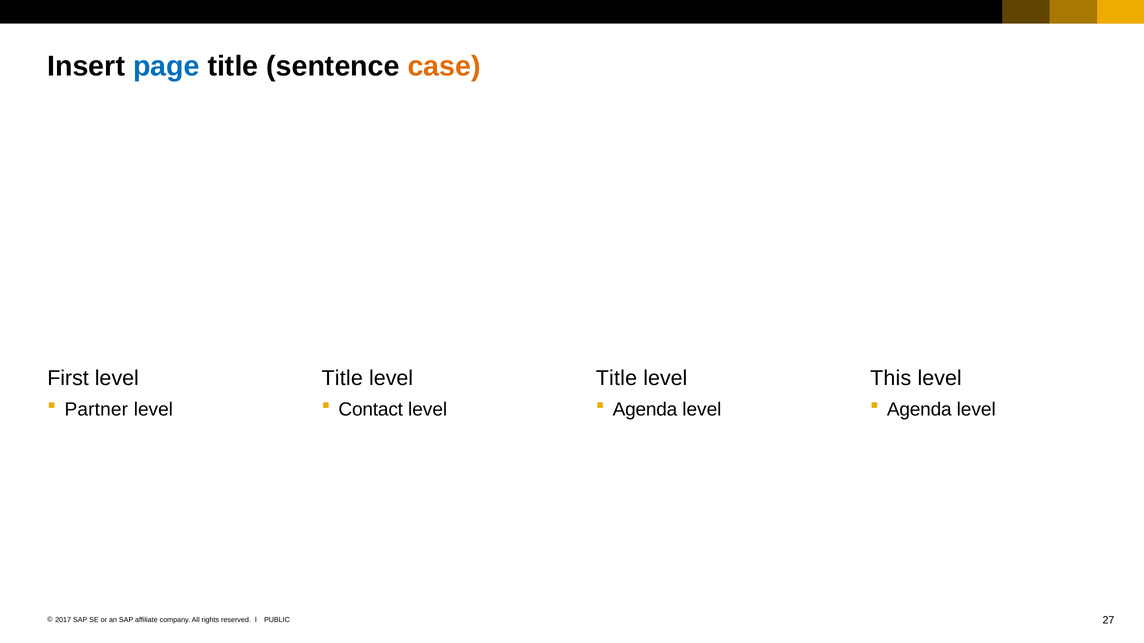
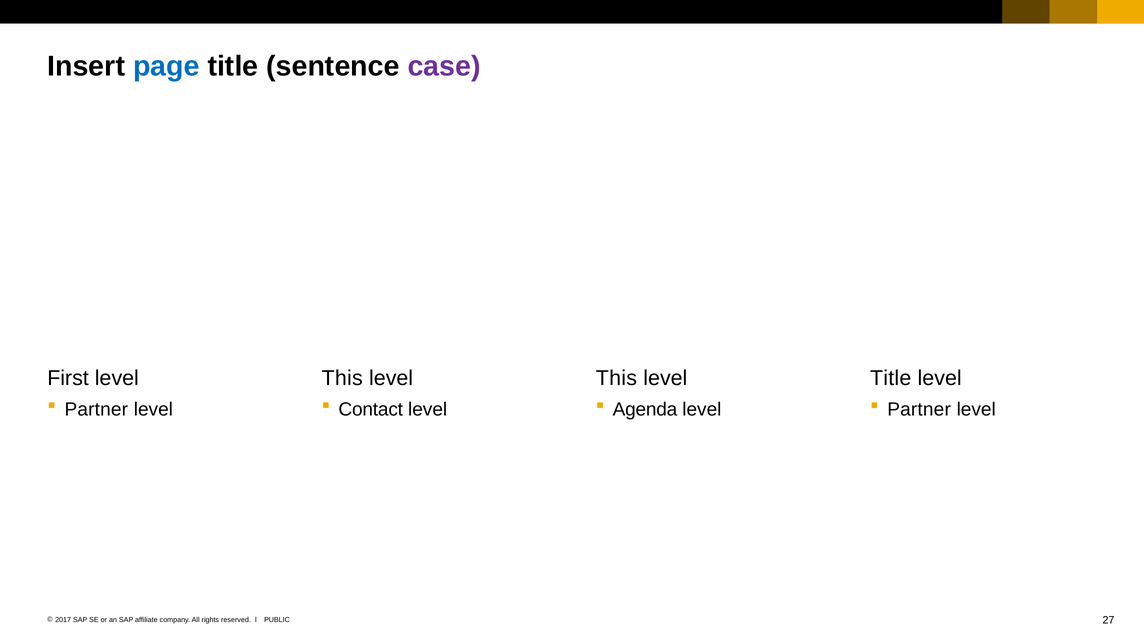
case colour: orange -> purple (444, 66)
Title: Title -> This (342, 378)
Title: Title -> This (616, 378)
This: This -> Title (891, 378)
Agenda: Agenda -> Partner (919, 409)
